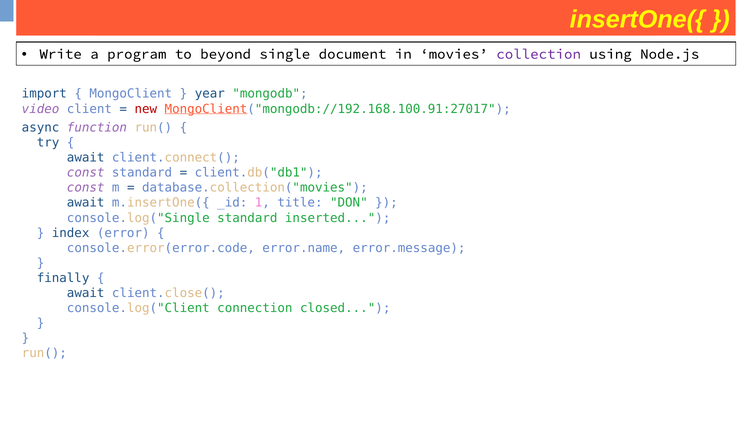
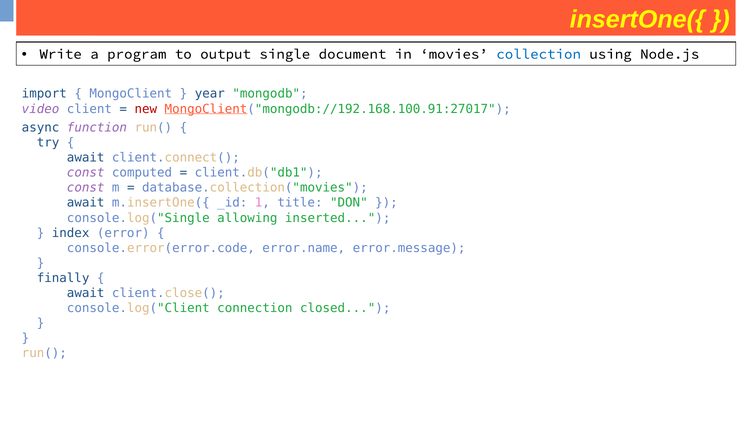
beyond: beyond -> output (226, 54)
collection colour: purple -> blue (539, 54)
const standard: standard -> computed (142, 173)
console.log("Single standard: standard -> allowing (247, 218)
